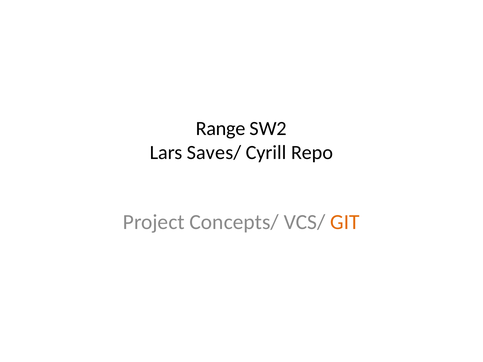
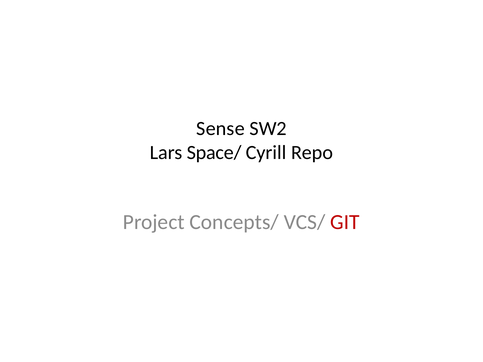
Range: Range -> Sense (220, 129)
Saves/: Saves/ -> Space/ (214, 153)
GIT colour: orange -> red (345, 222)
